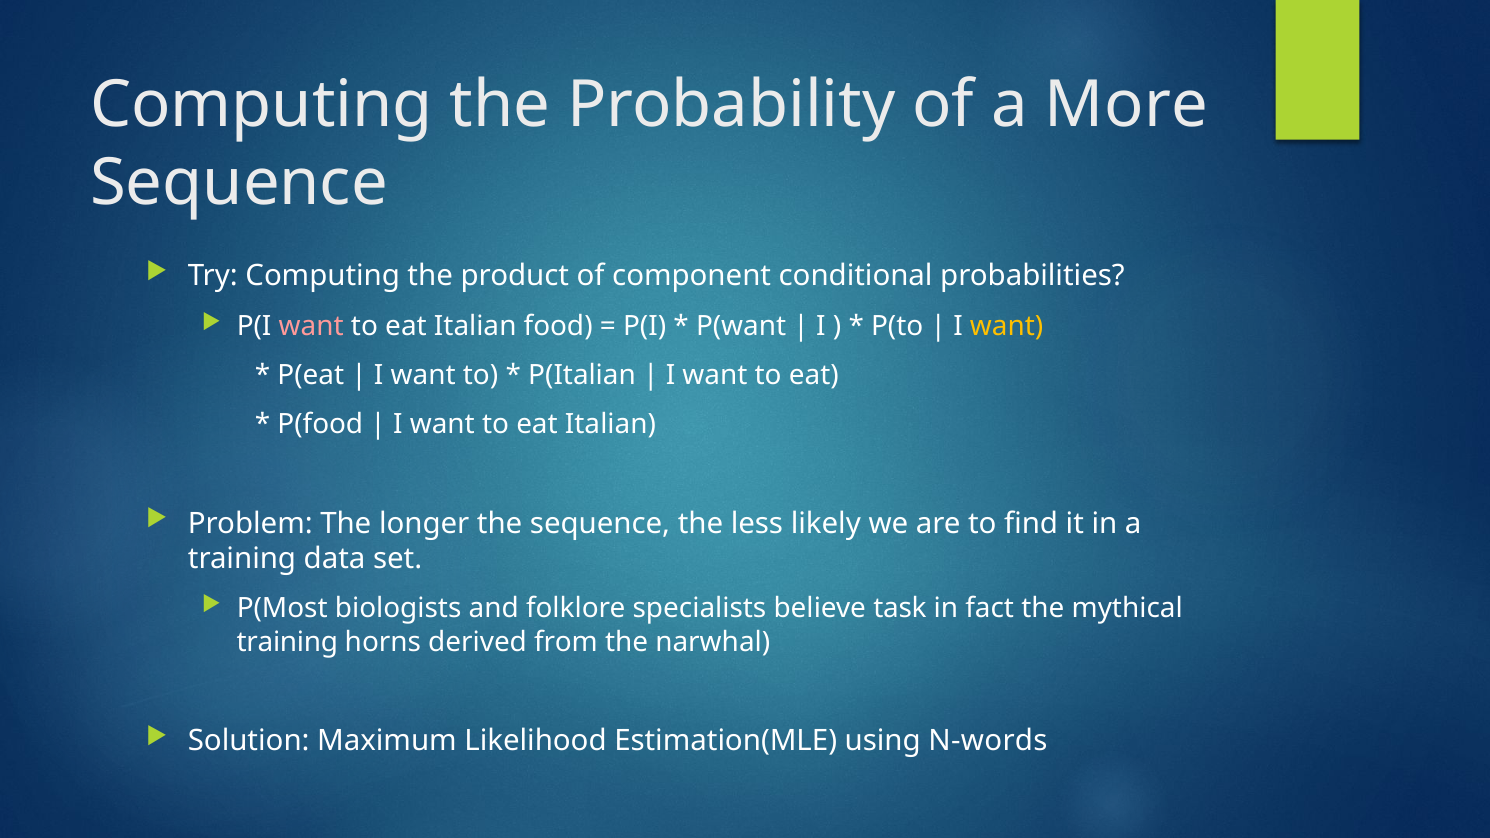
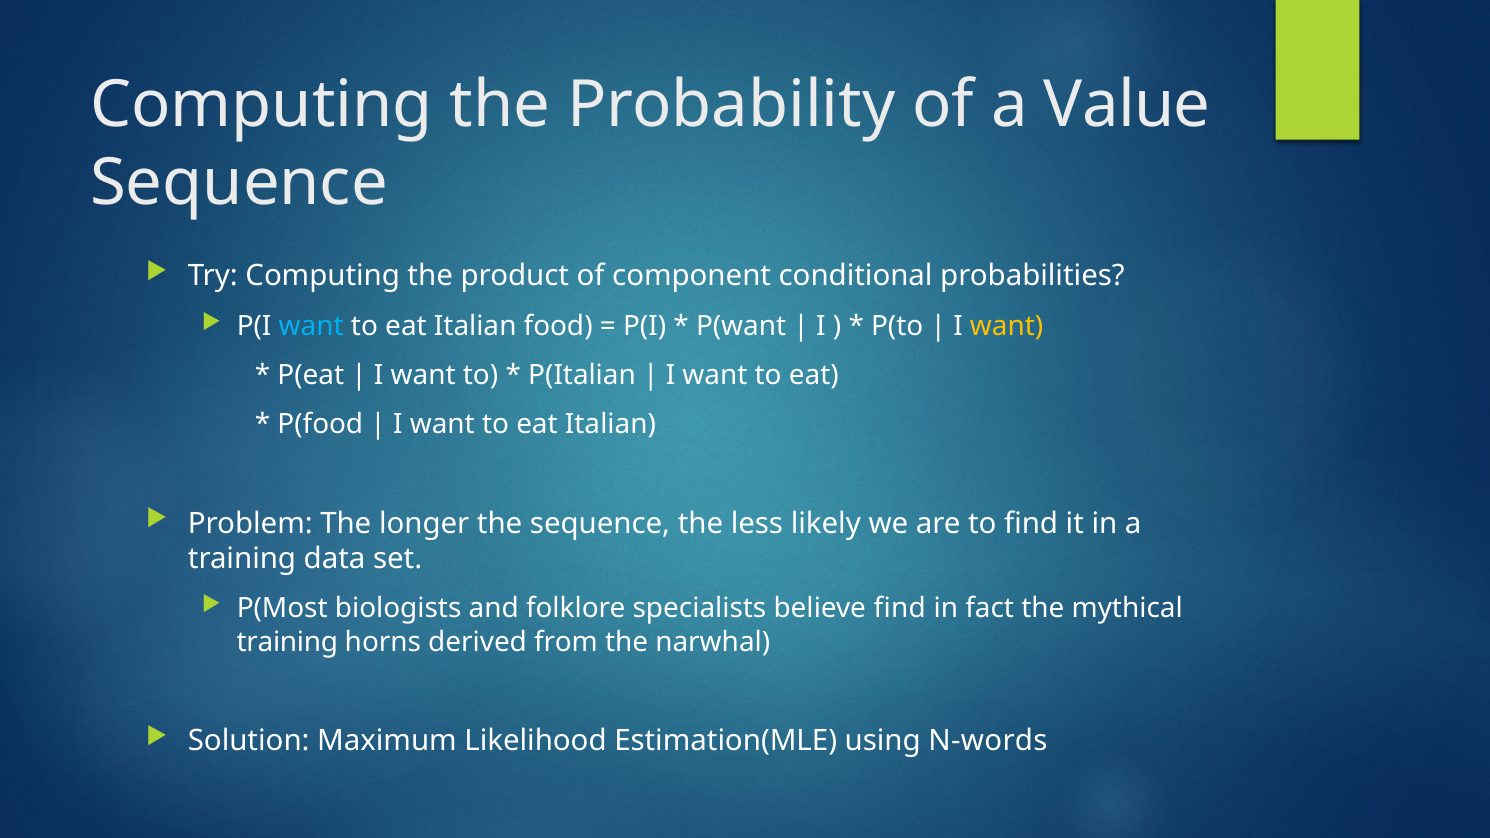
More: More -> Value (1127, 105)
want colour: pink -> light blue (311, 326)
believe task: task -> find (900, 609)
